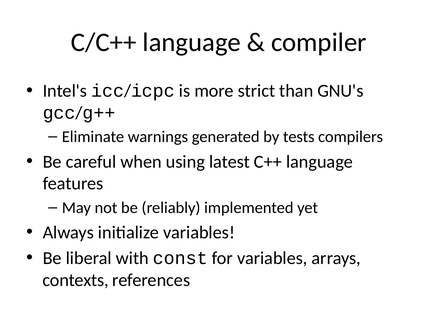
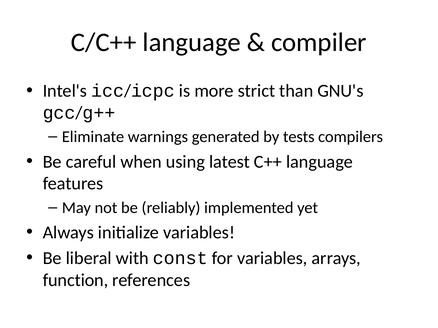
contexts: contexts -> function (75, 280)
